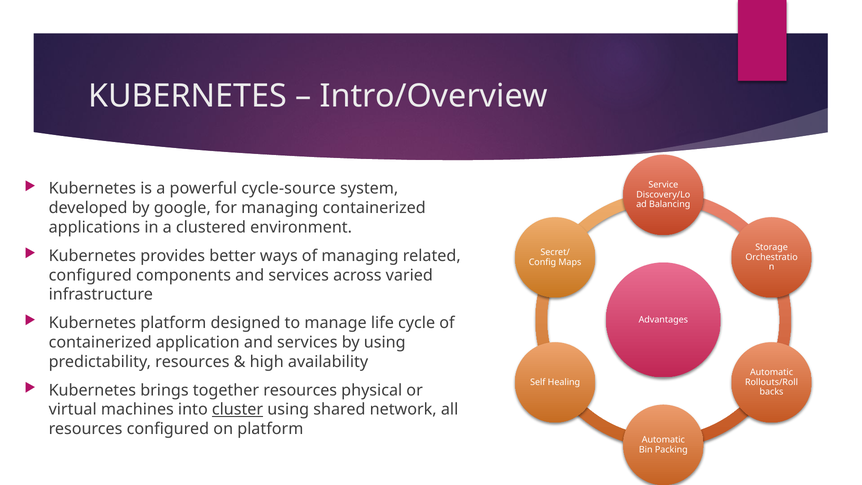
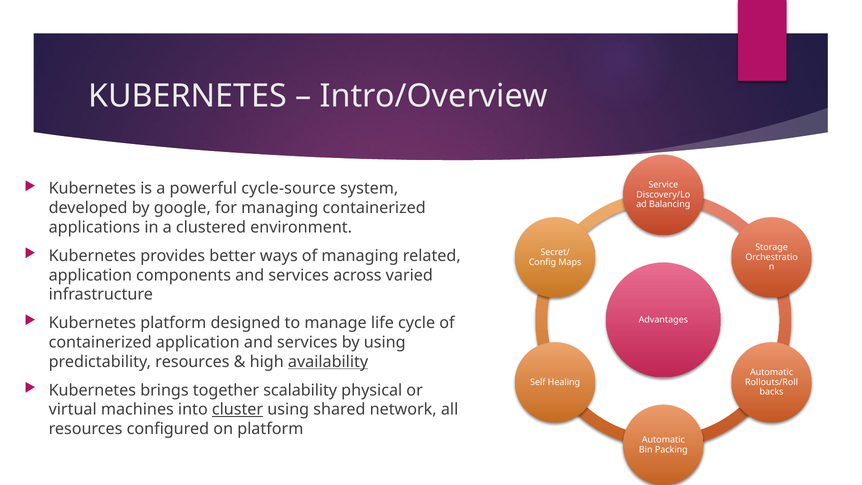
configured: configured -> application (90, 275)
availability underline: none -> present (328, 362)
together resources: resources -> scalability (300, 390)
